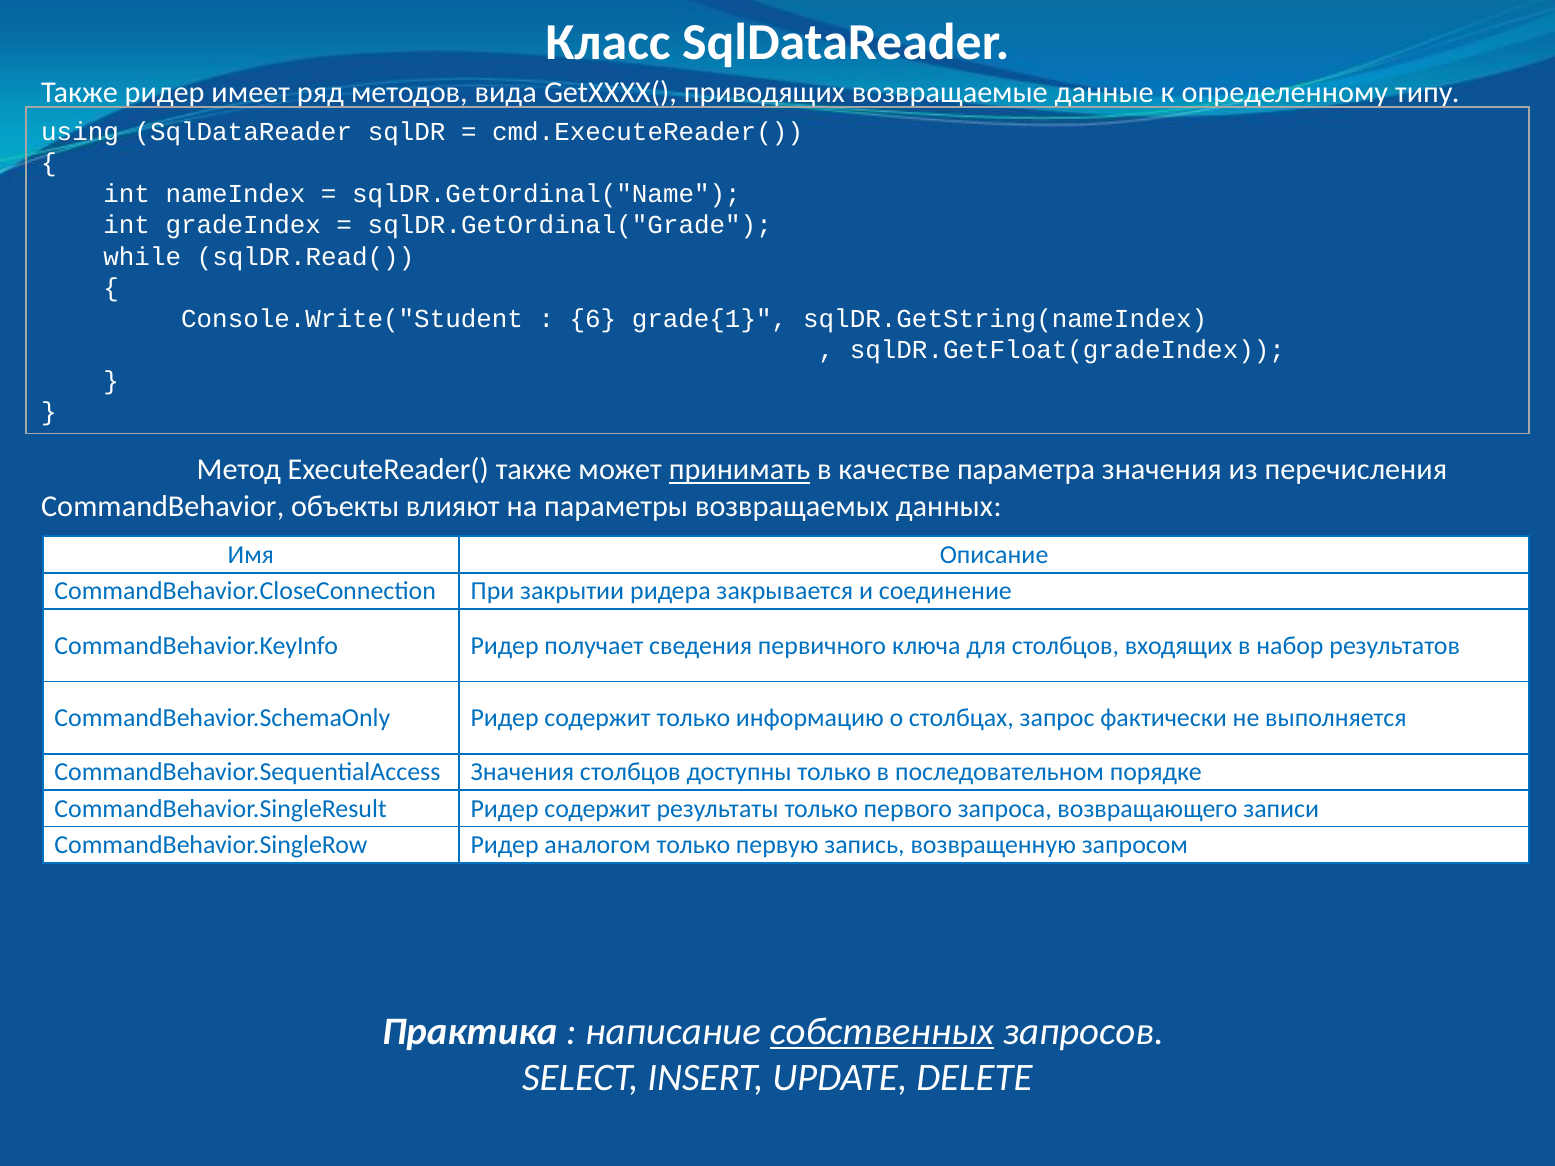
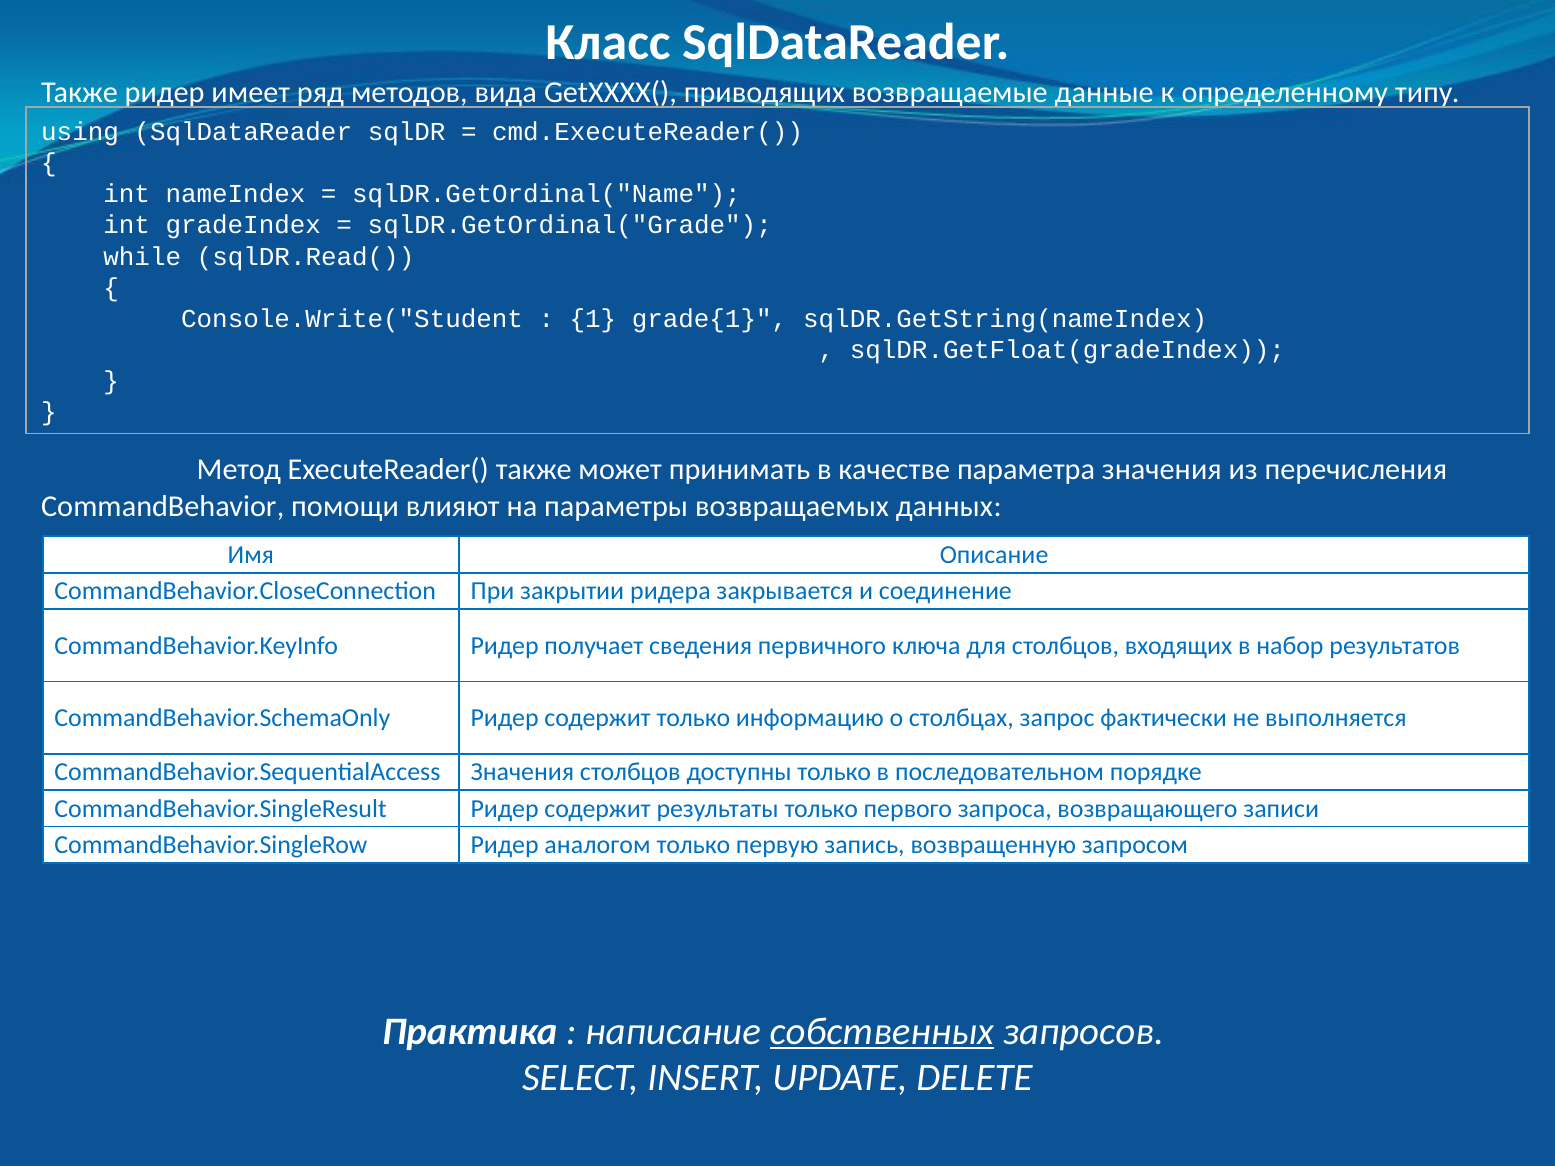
6: 6 -> 1 (593, 319)
принимать underline: present -> none (740, 470)
объекты: объекты -> помощи (345, 506)
